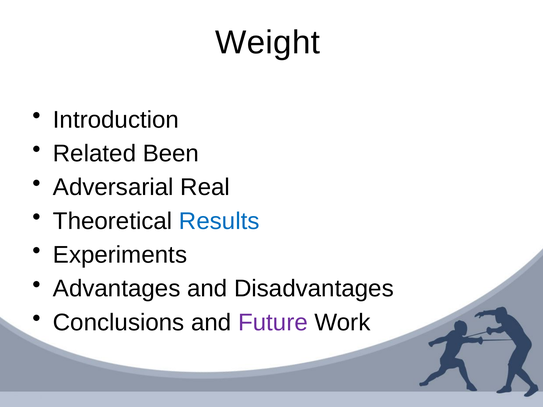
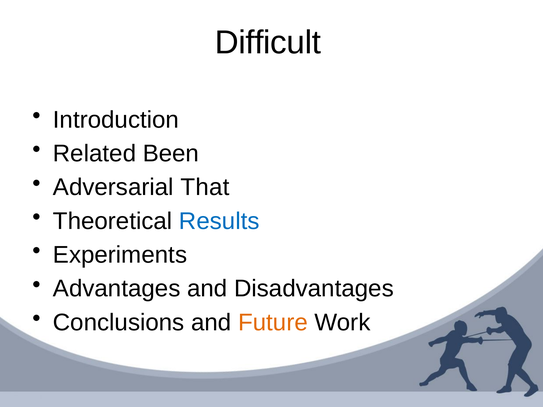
Weight: Weight -> Difficult (268, 43)
Real: Real -> That (205, 187)
Future colour: purple -> orange (273, 323)
